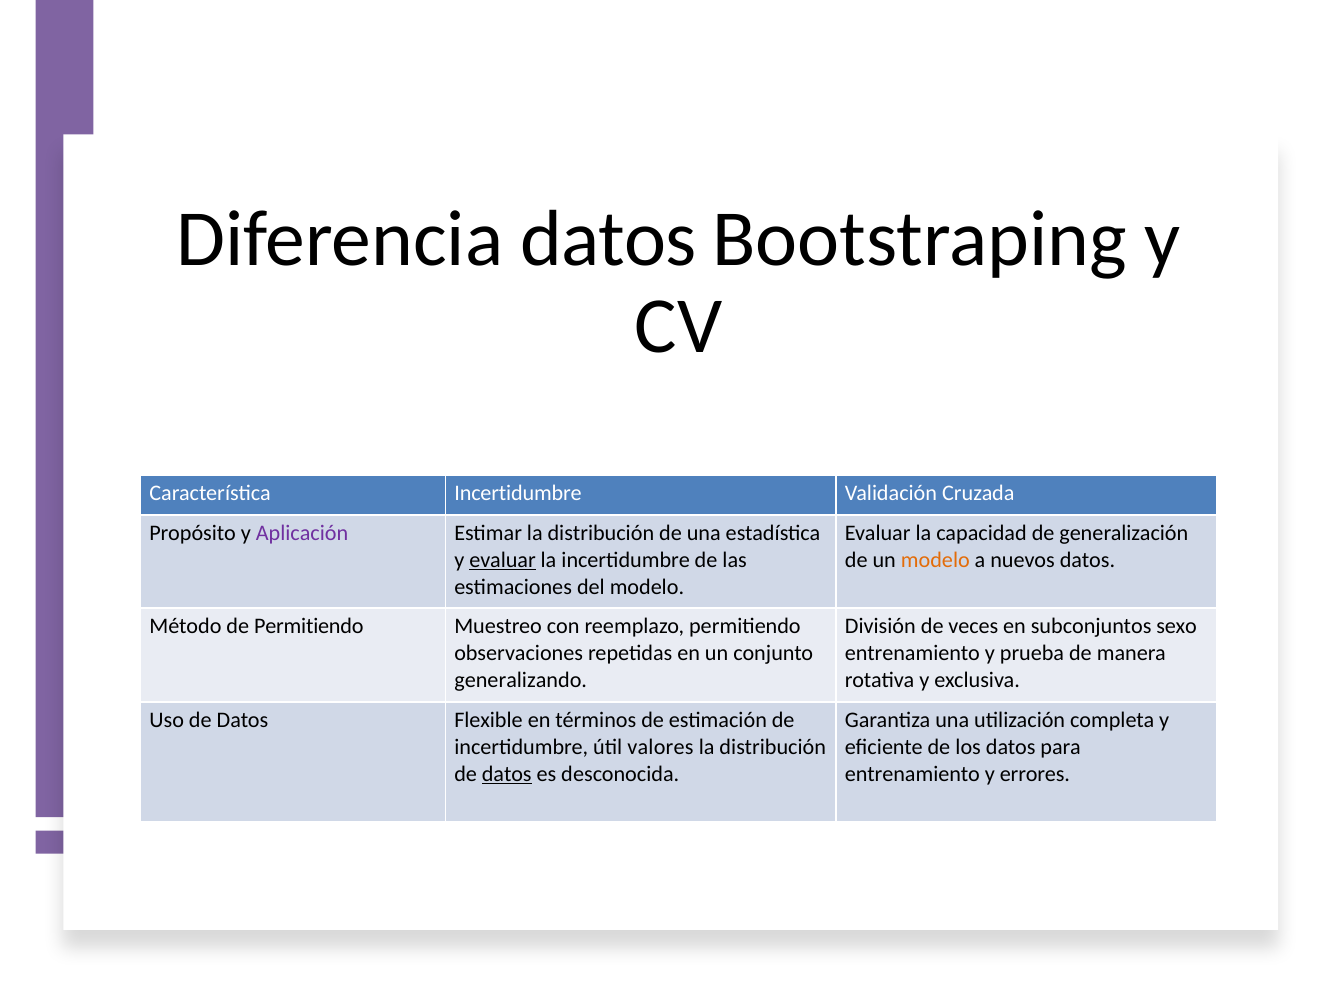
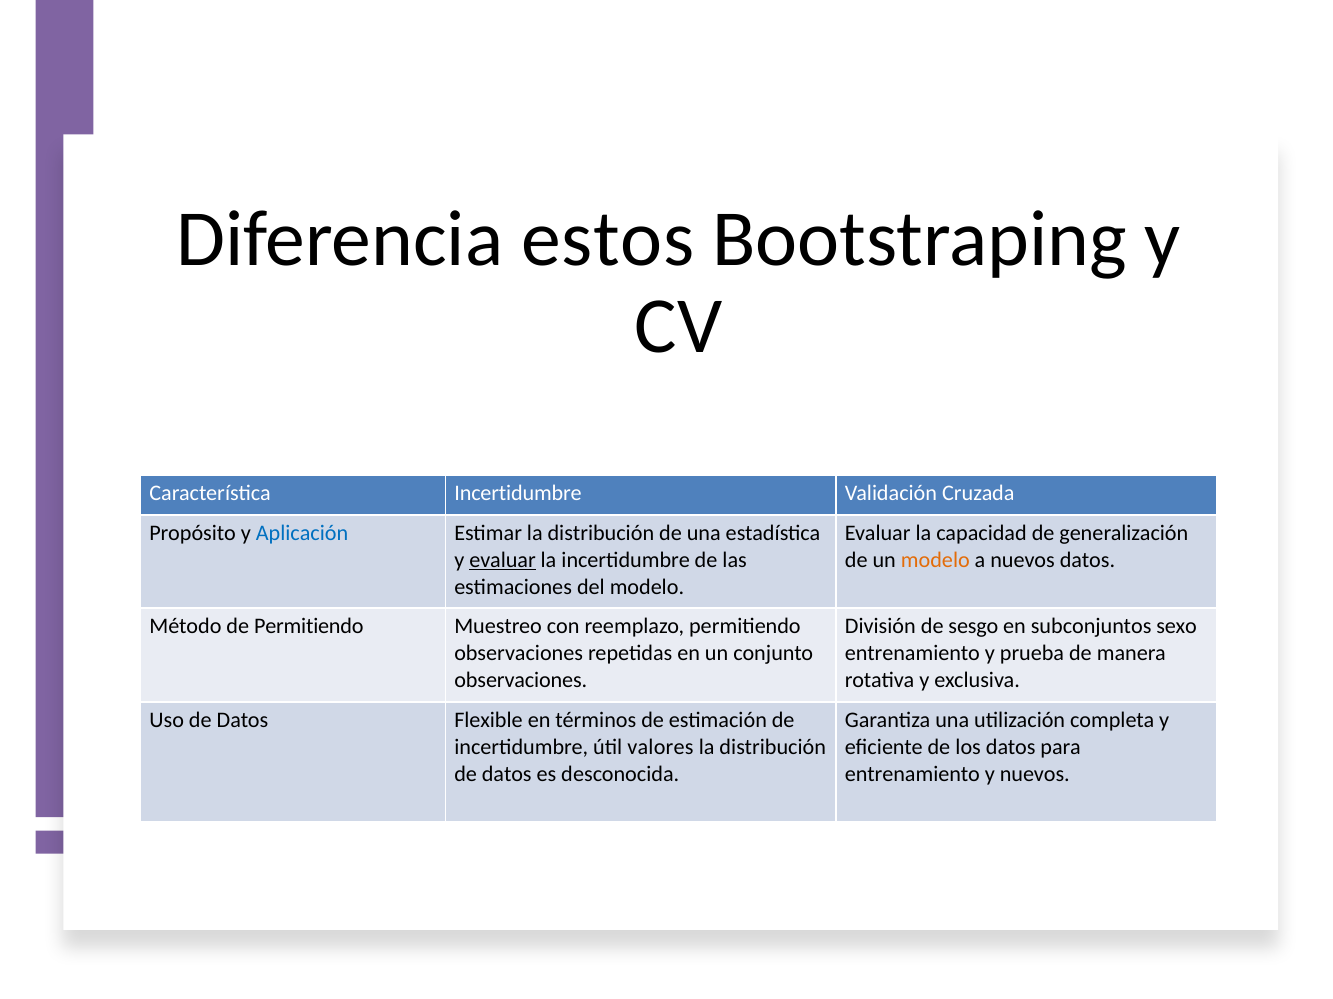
Diferencia datos: datos -> estos (608, 239)
Aplicación colour: purple -> blue (302, 533)
veces: veces -> sesgo (973, 627)
generalizando: generalizando -> observaciones (521, 681)
datos underline: present -> none (507, 775)
y errores: errores -> nuevos (1035, 775)
